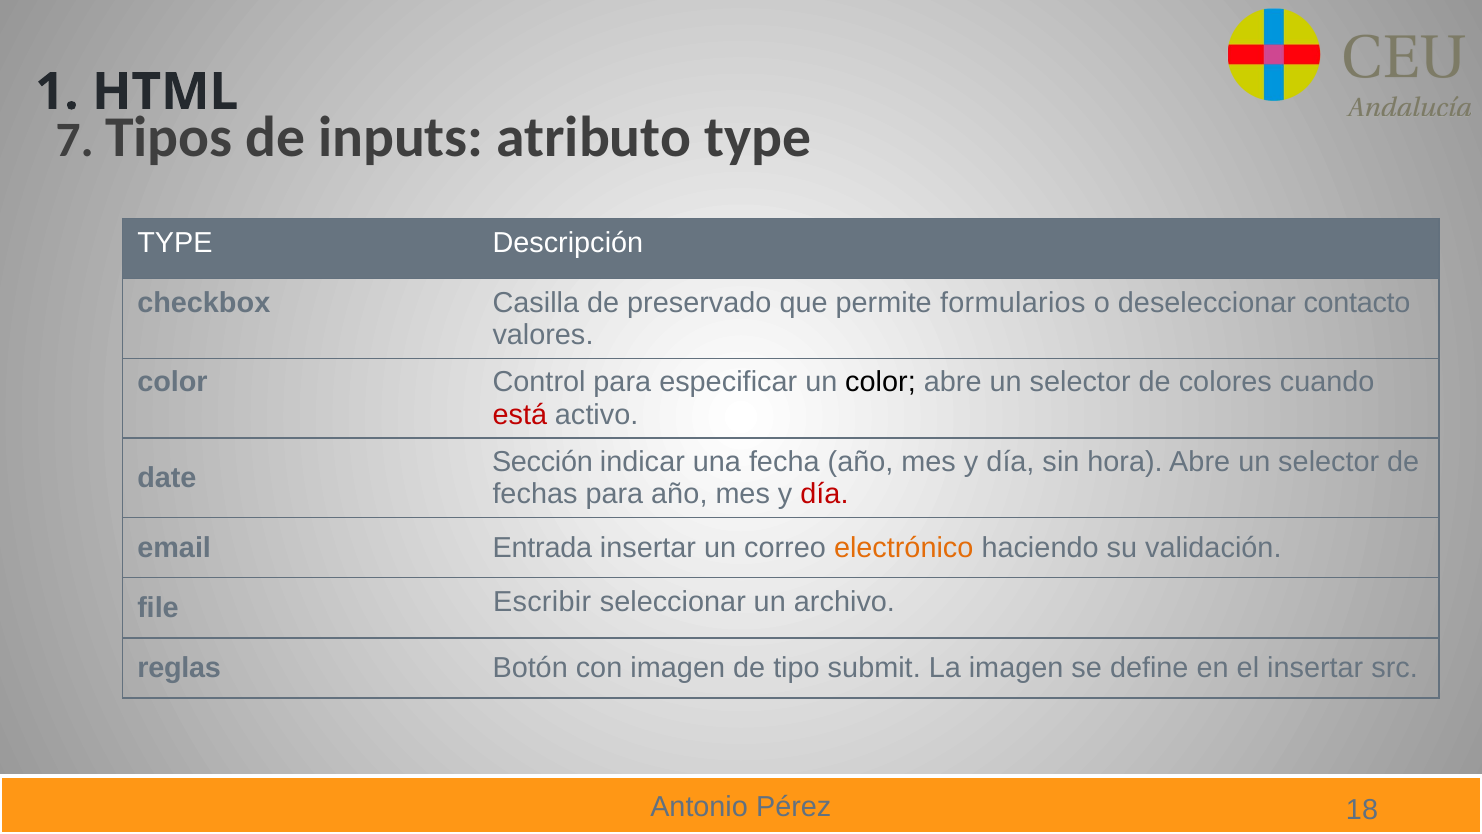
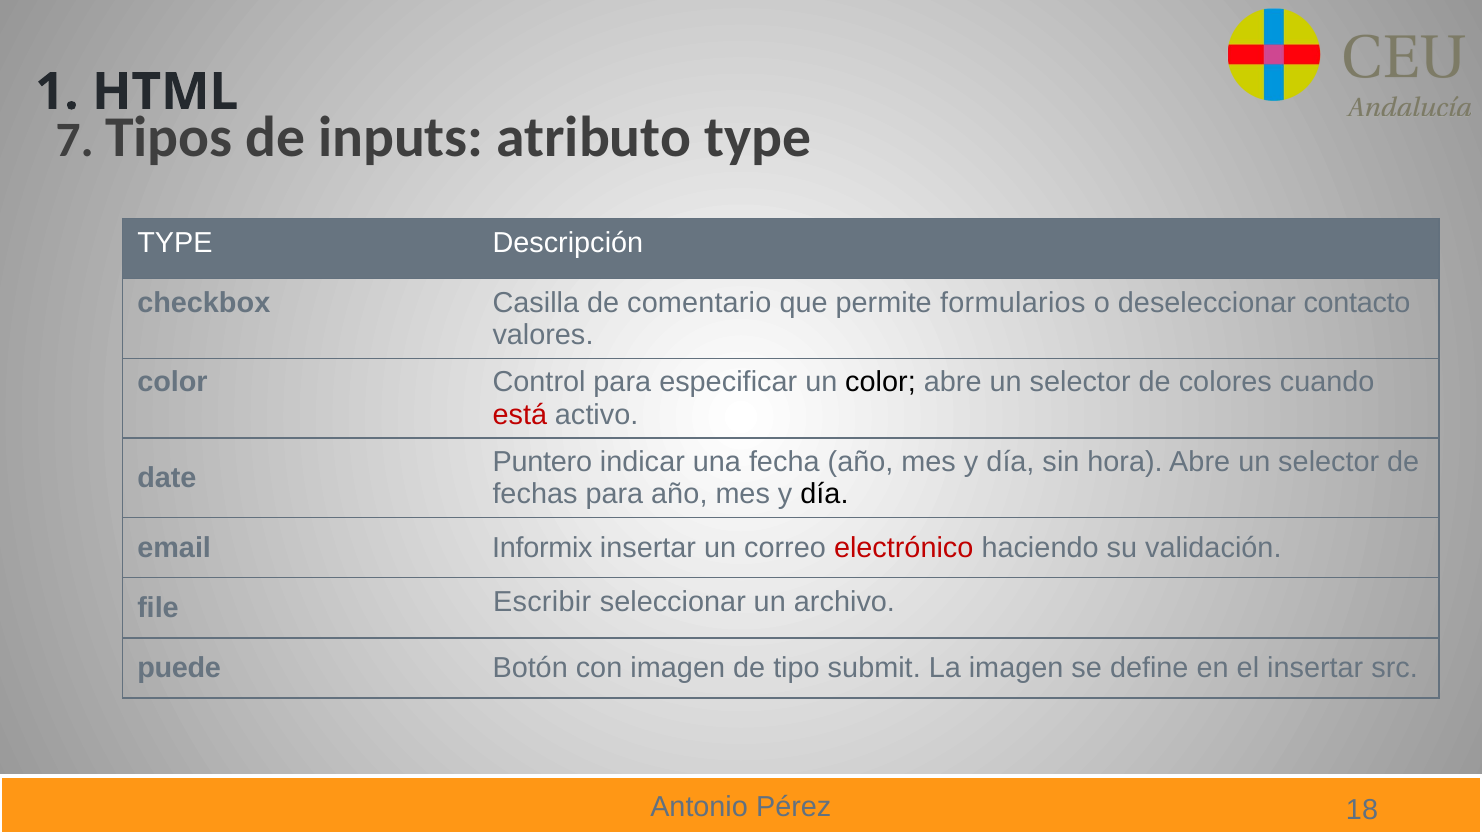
preservado: preservado -> comentario (699, 303)
Sección: Sección -> Puntero (542, 462)
día colour: red -> black (824, 494)
Entrada: Entrada -> Informix (542, 548)
electrónico colour: orange -> red (904, 548)
reglas: reglas -> puede (179, 668)
